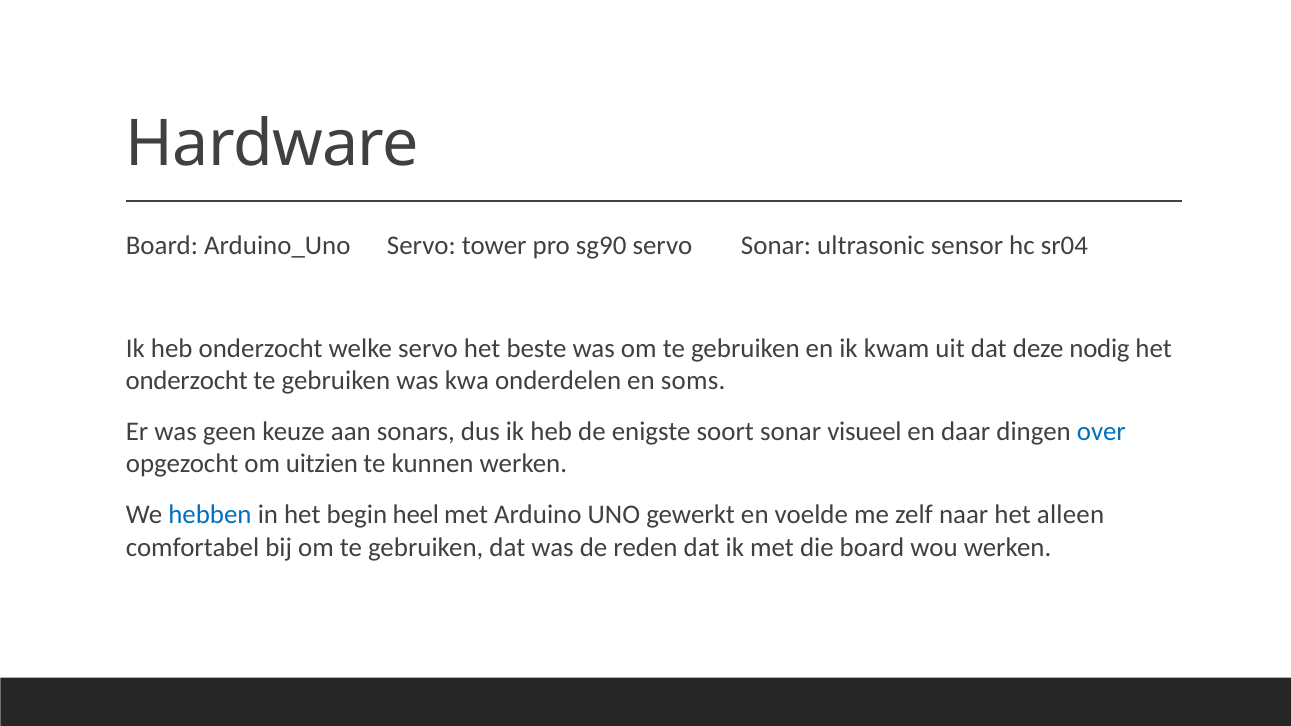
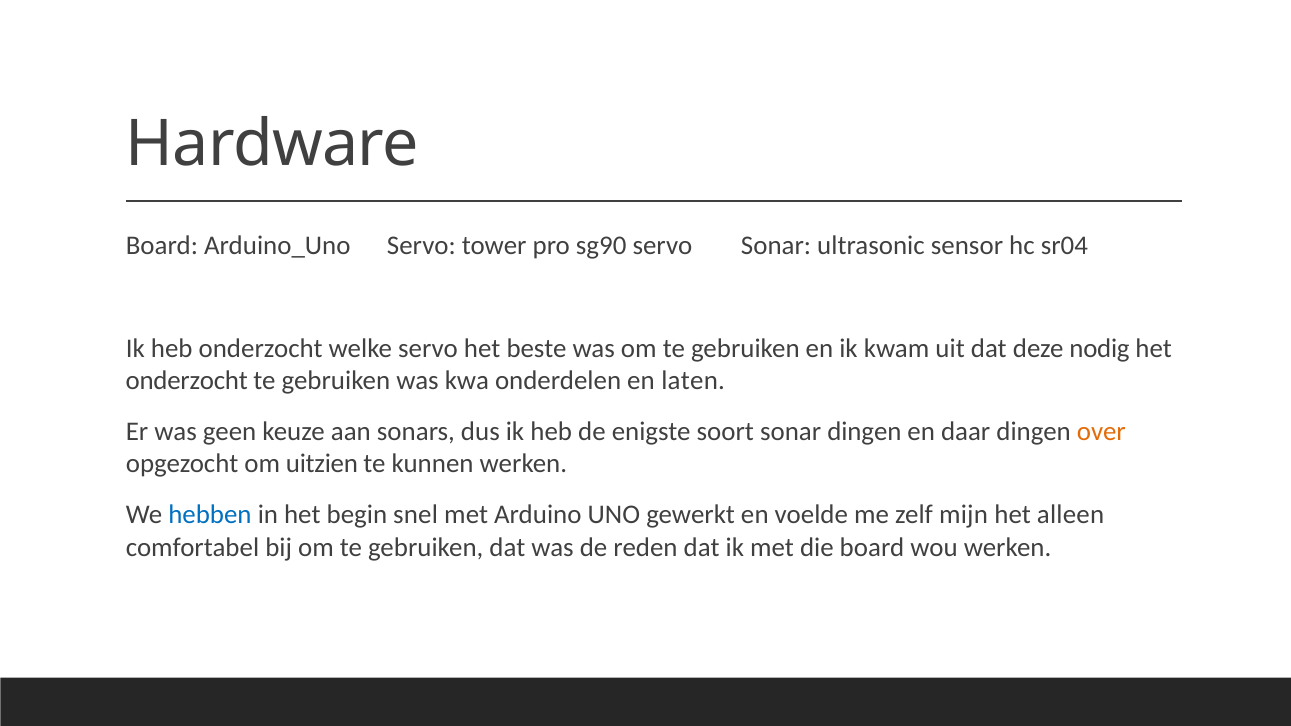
soms: soms -> laten (693, 381)
sonar visueel: visueel -> dingen (864, 432)
over colour: blue -> orange (1101, 432)
heel: heel -> snel (416, 515)
naar: naar -> mijn (964, 515)
